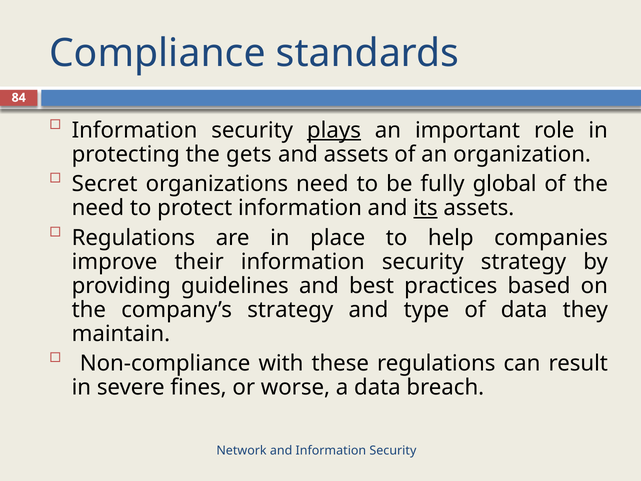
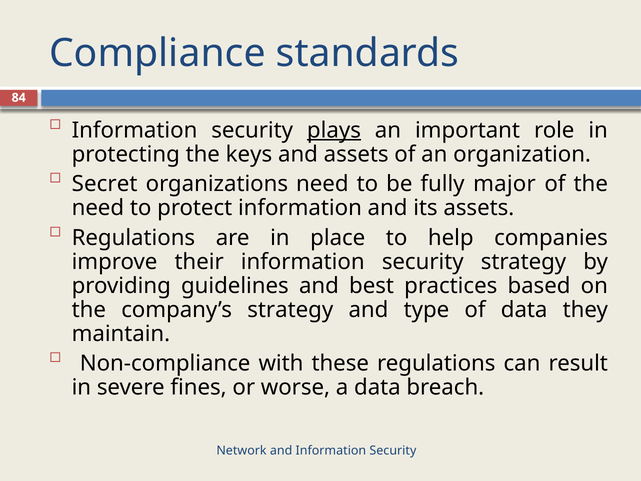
gets: gets -> keys (249, 154)
global: global -> major (504, 184)
its underline: present -> none (425, 208)
